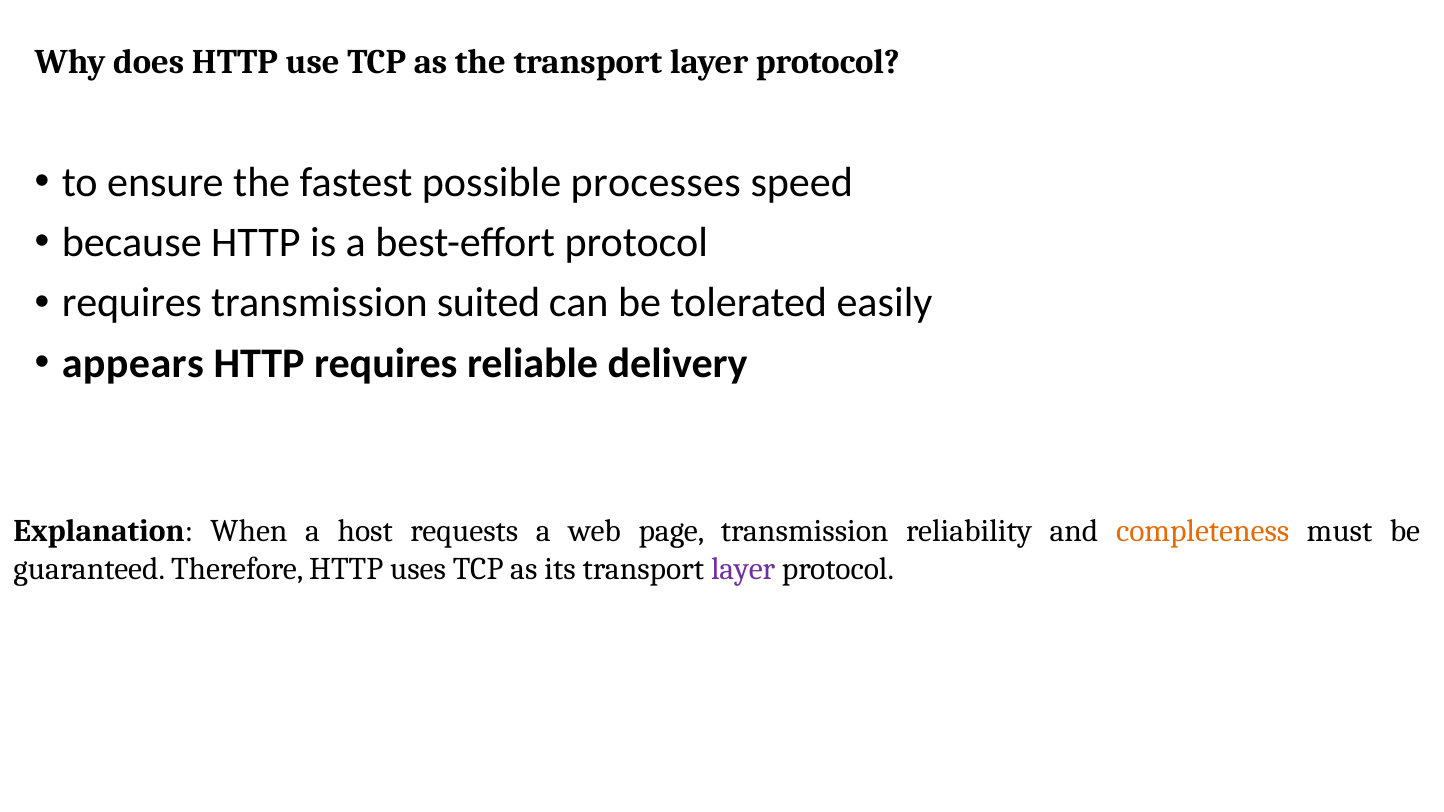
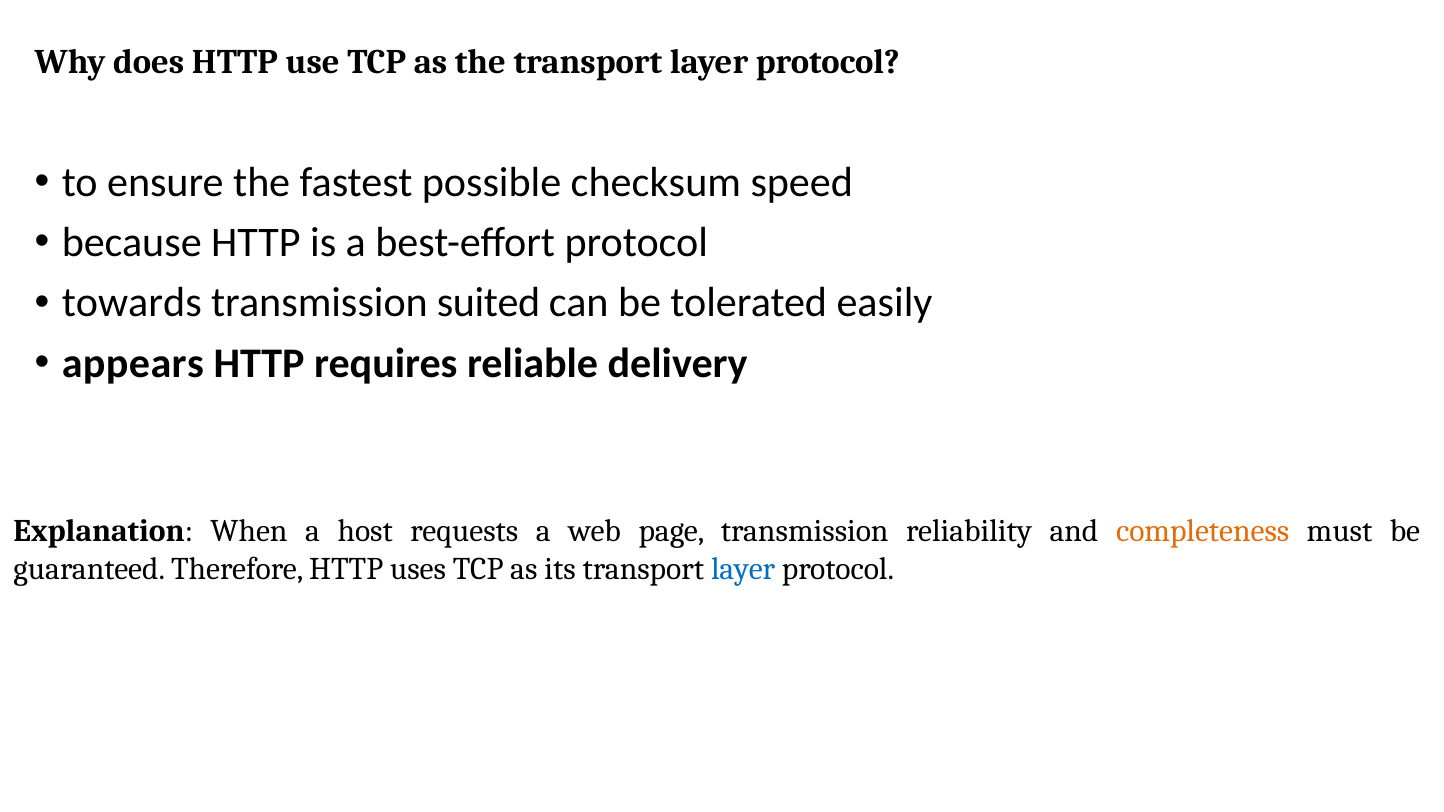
processes: processes -> checksum (656, 182)
requires: requires -> towards (132, 303)
layer colour: purple -> blue (743, 569)
